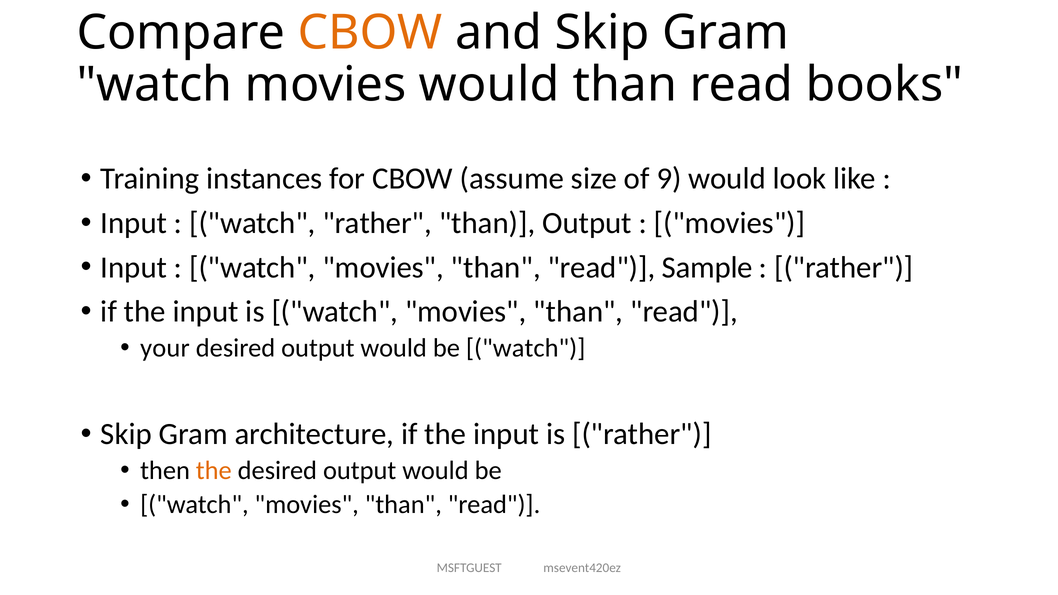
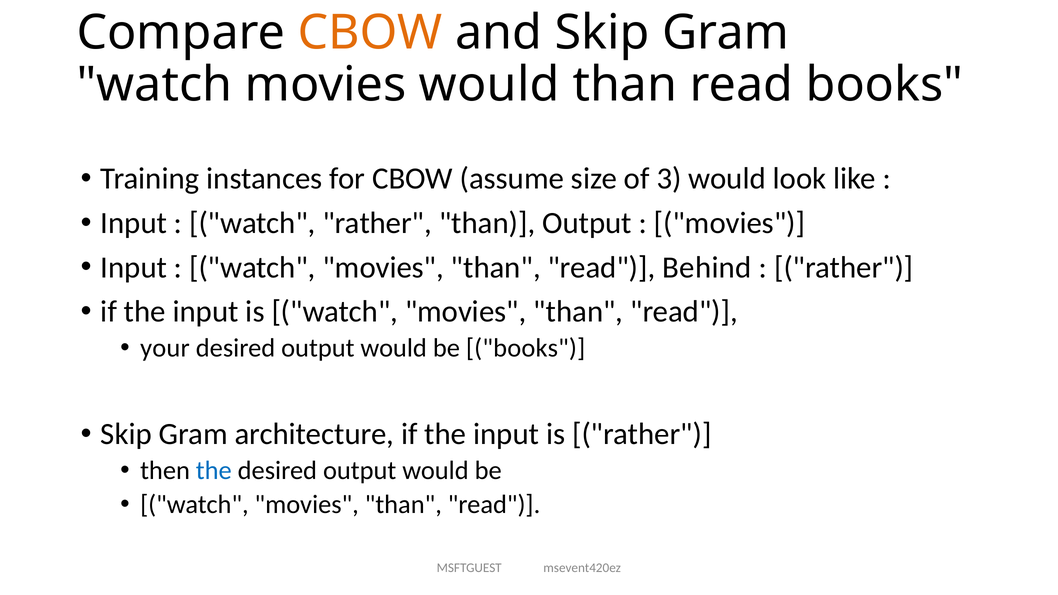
9: 9 -> 3 (669, 179)
Sample: Sample -> Behind (707, 267)
be watch: watch -> books (526, 348)
the colour: orange -> blue (214, 471)
